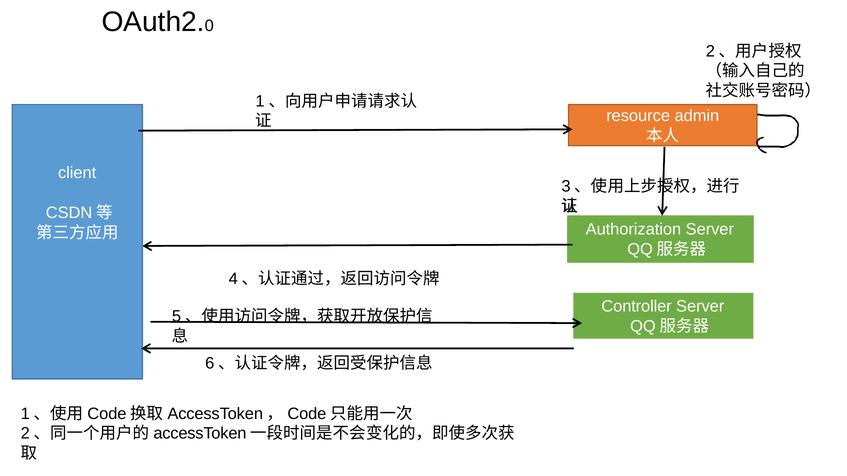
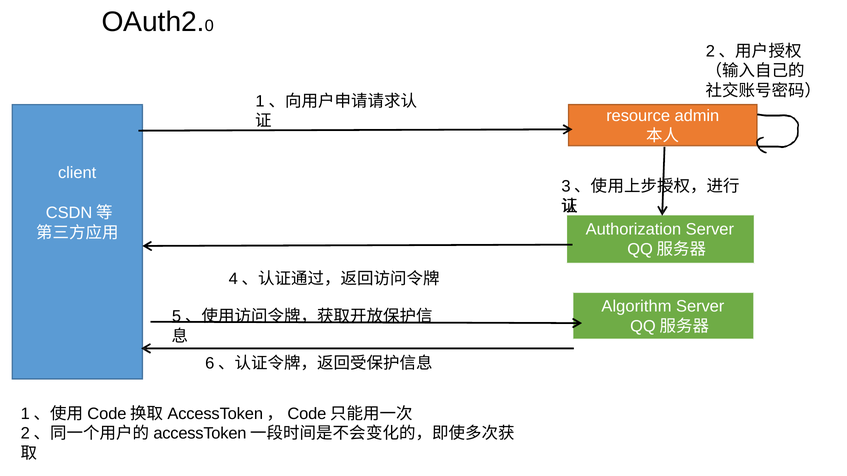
Controller: Controller -> Algorithm (636, 306)
